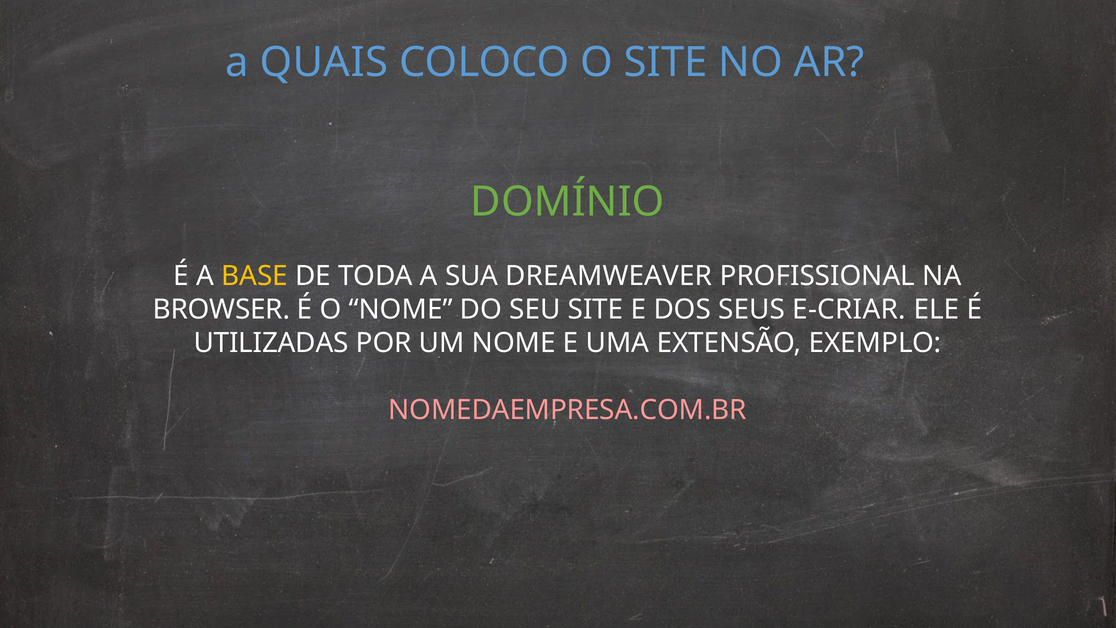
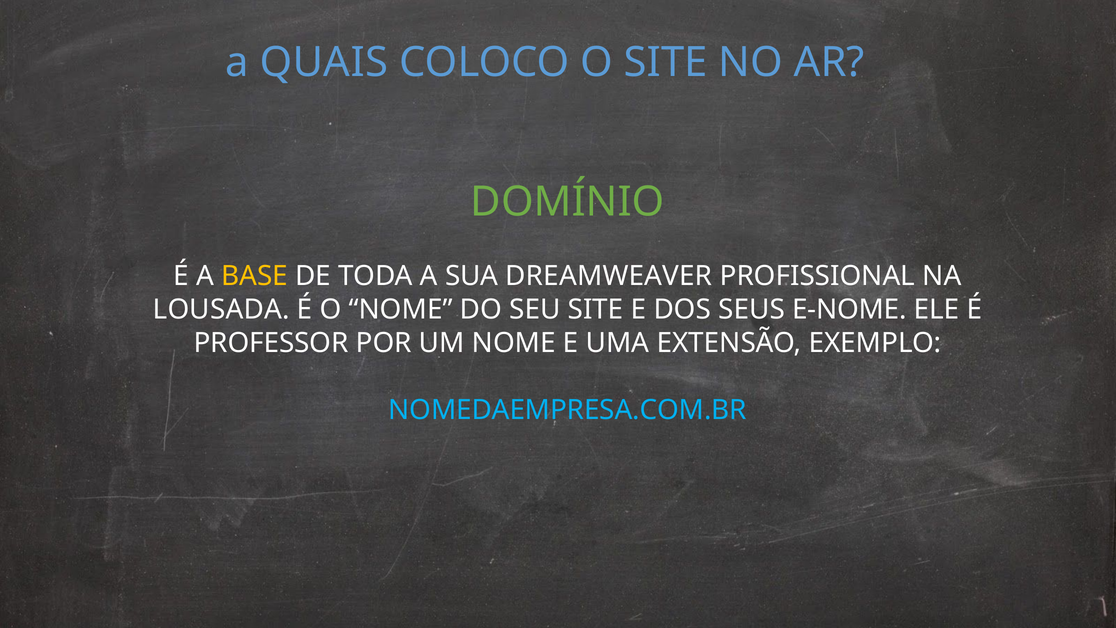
BROWSER: BROWSER -> LOUSADA (221, 310)
E-CRIAR: E-CRIAR -> E-NOME (849, 310)
UTILIZADAS: UTILIZADAS -> PROFESSOR (271, 343)
NOMEDAEMPRESA.COM.BR colour: pink -> light blue (568, 410)
